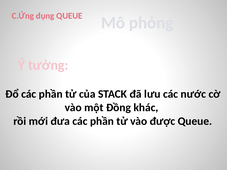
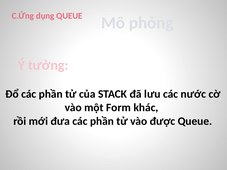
Đồng: Đồng -> Form (118, 108)
